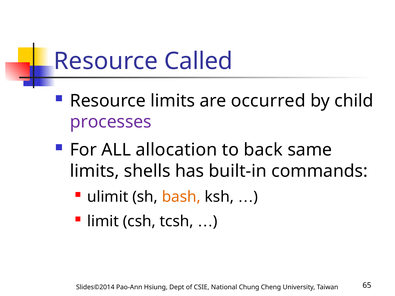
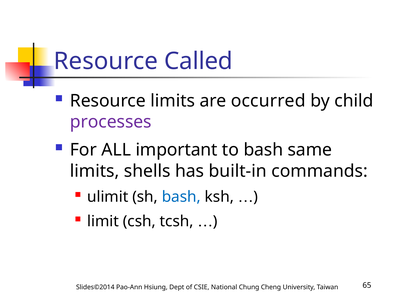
allocation: allocation -> important (177, 150)
to back: back -> bash (263, 150)
bash colour: orange -> blue (181, 197)
